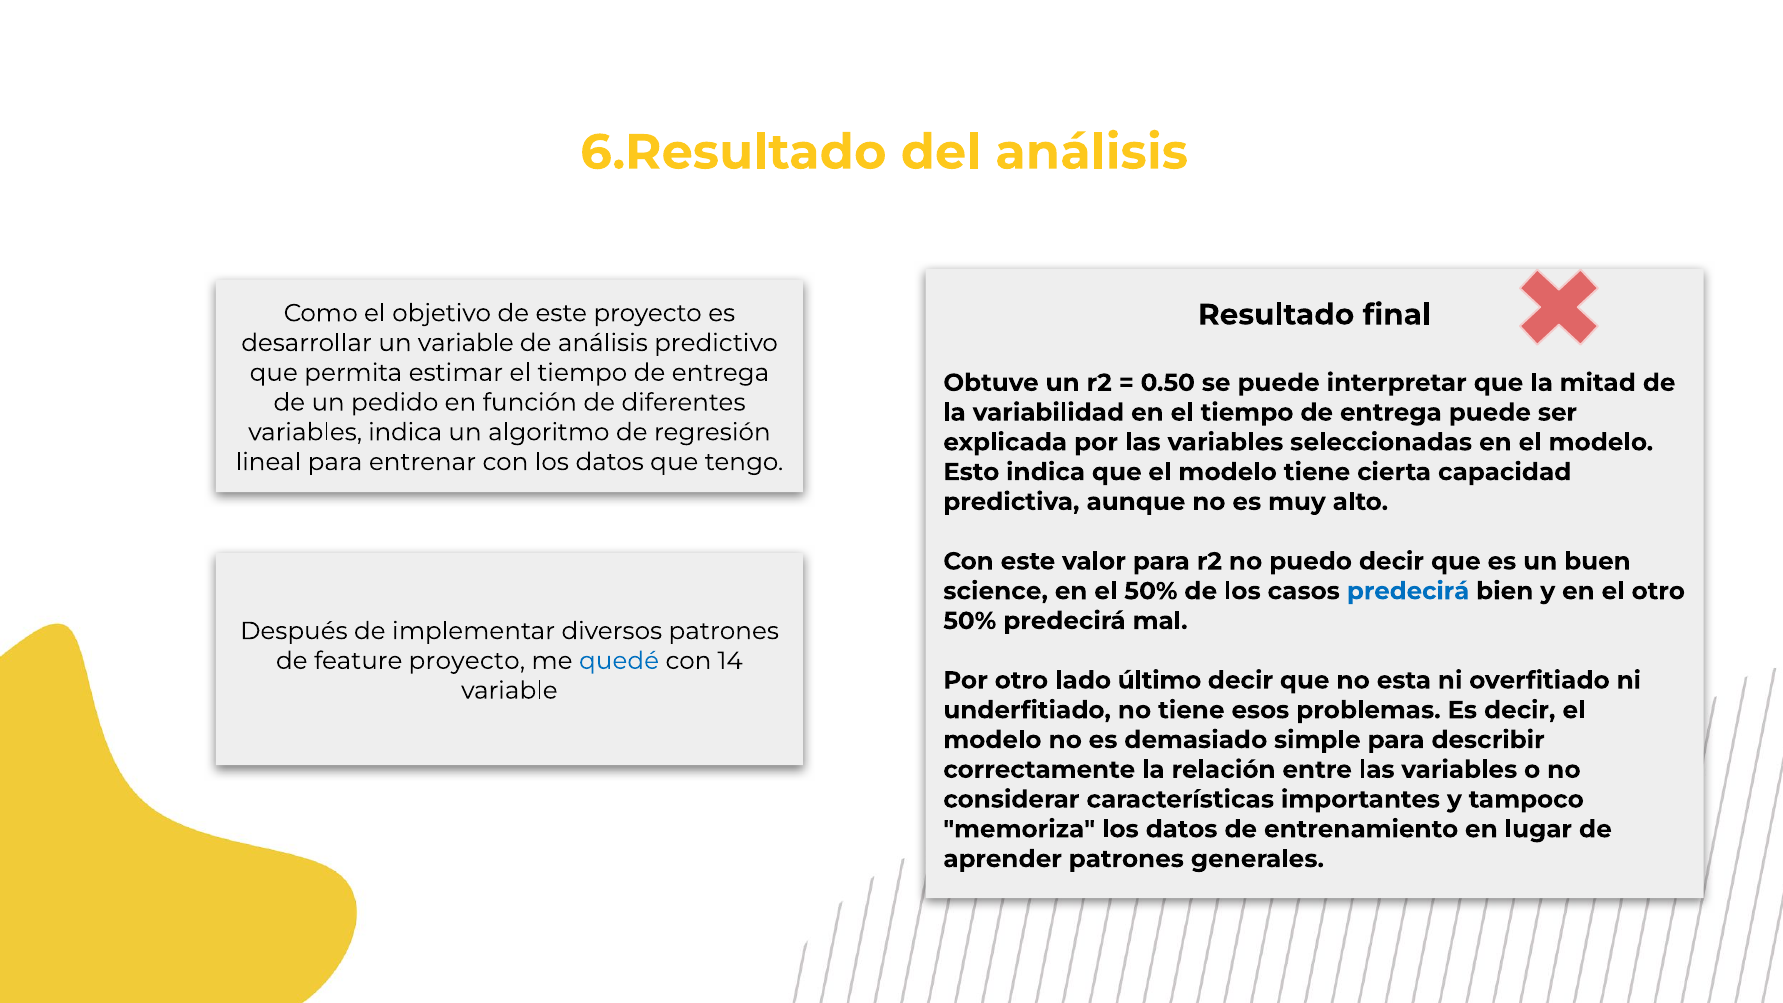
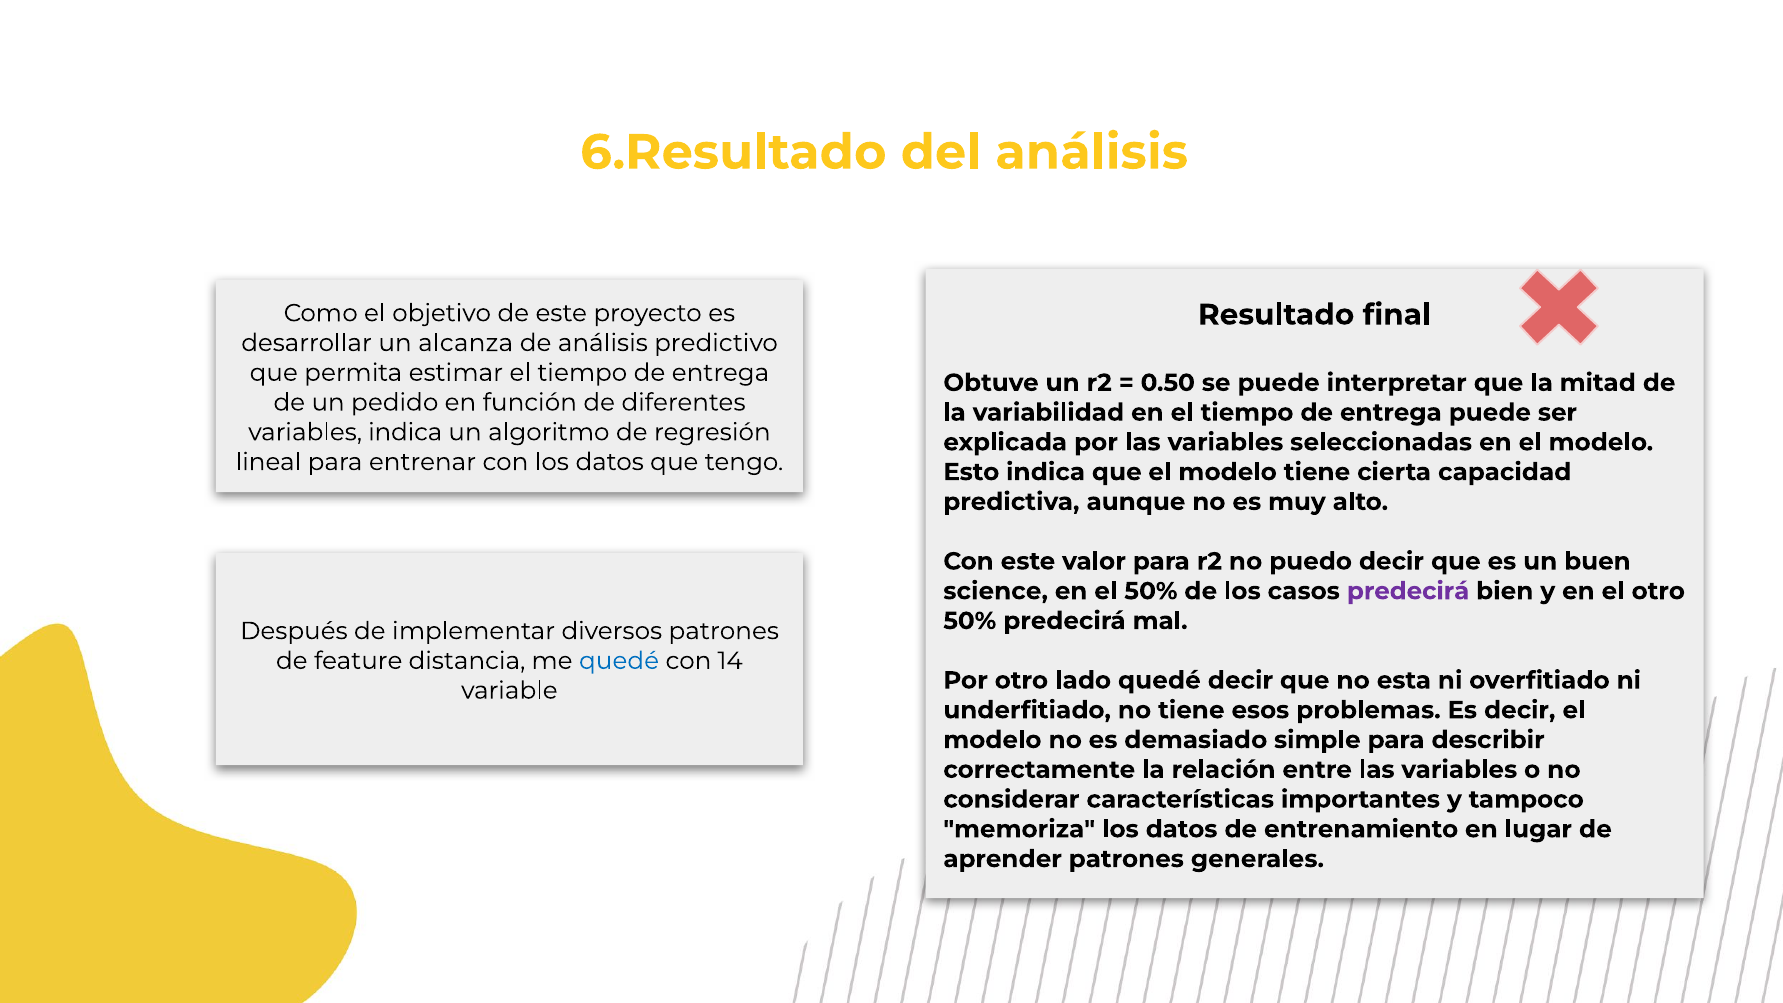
un variable: variable -> alcanza (466, 343)
predecirá colour: blue -> purple (1408, 591)
feature proyecto: proyecto -> distancia (467, 661)
lado último: último -> quedé (1159, 680)
